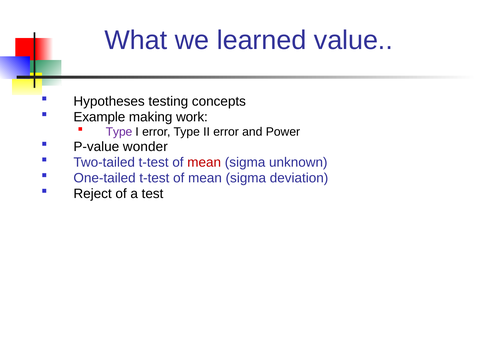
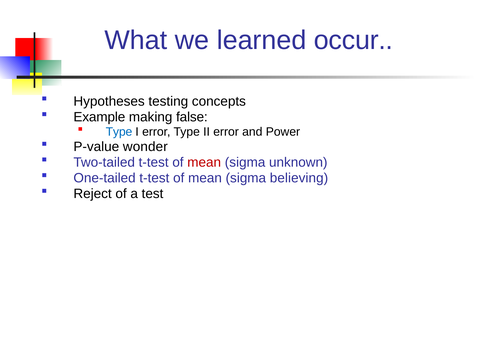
value: value -> occur (353, 40)
work: work -> false (192, 117)
Type colour: purple -> blue (119, 132)
deviation: deviation -> believing (299, 178)
